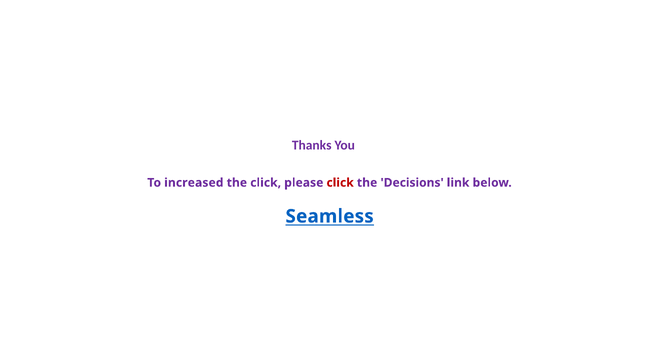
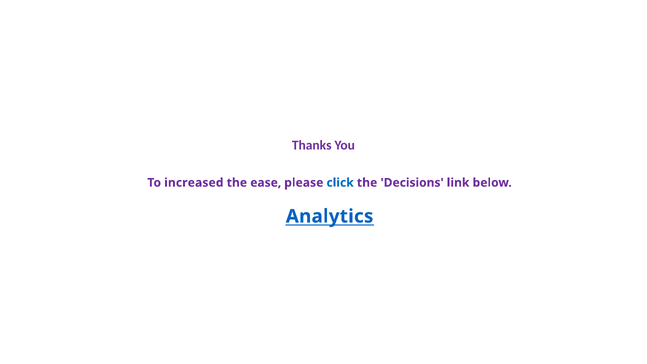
the click: click -> ease (266, 183)
click colour: red -> blue (340, 183)
Seamless: Seamless -> Analytics (330, 216)
